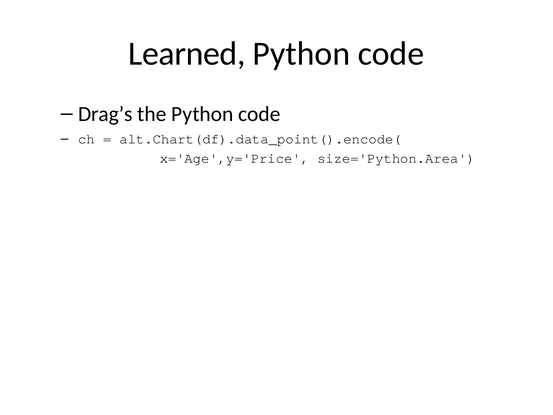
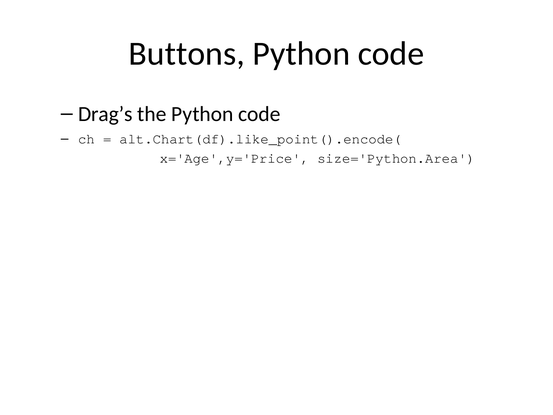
Learned: Learned -> Buttons (187, 54)
alt.Chart(df).data_point().encode(: alt.Chart(df).data_point().encode( -> alt.Chart(df).like_point().encode( (261, 139)
